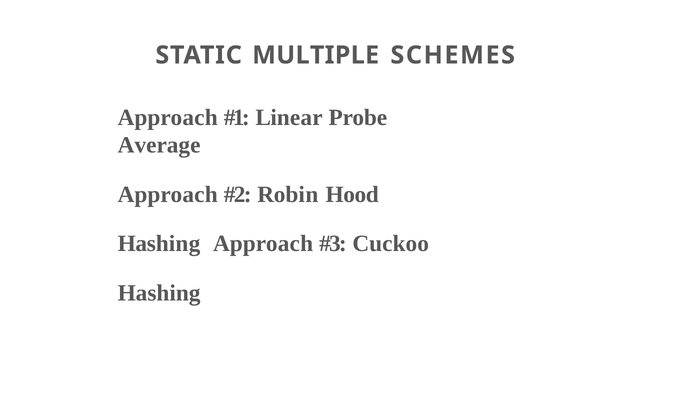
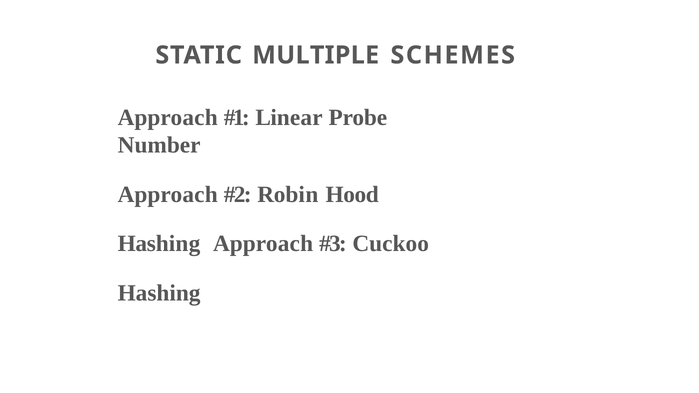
Average: Average -> Number (159, 145)
